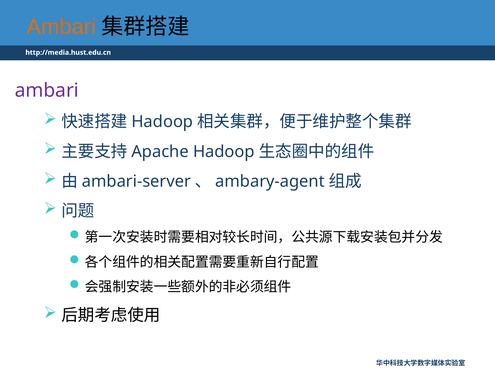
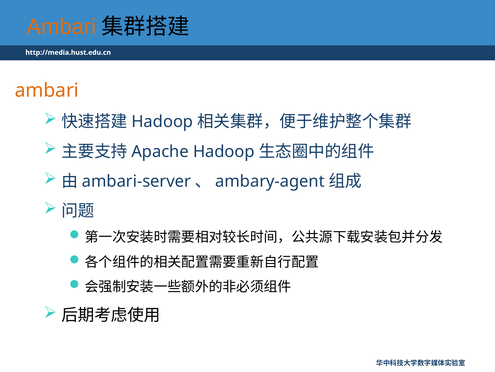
ambari colour: purple -> orange (47, 90)
